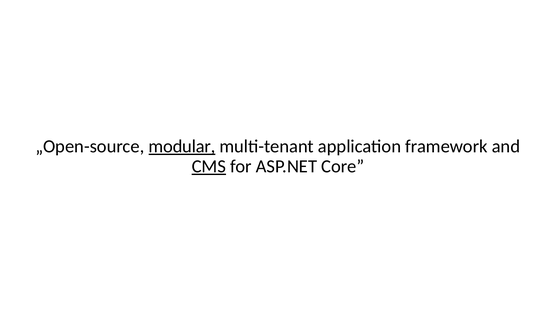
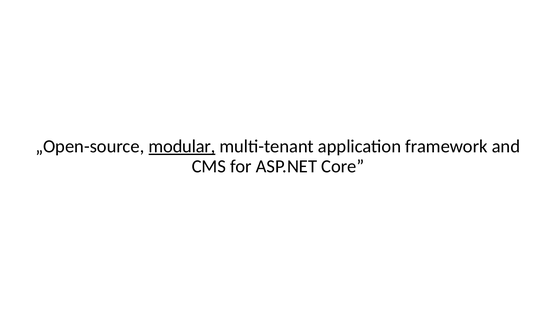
CMS underline: present -> none (209, 166)
